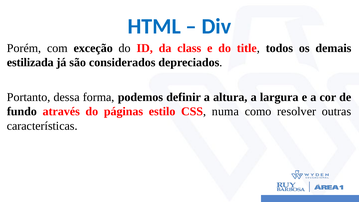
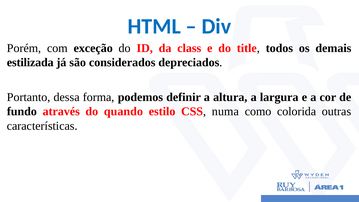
páginas: páginas -> quando (123, 112)
resolver: resolver -> colorida (297, 112)
